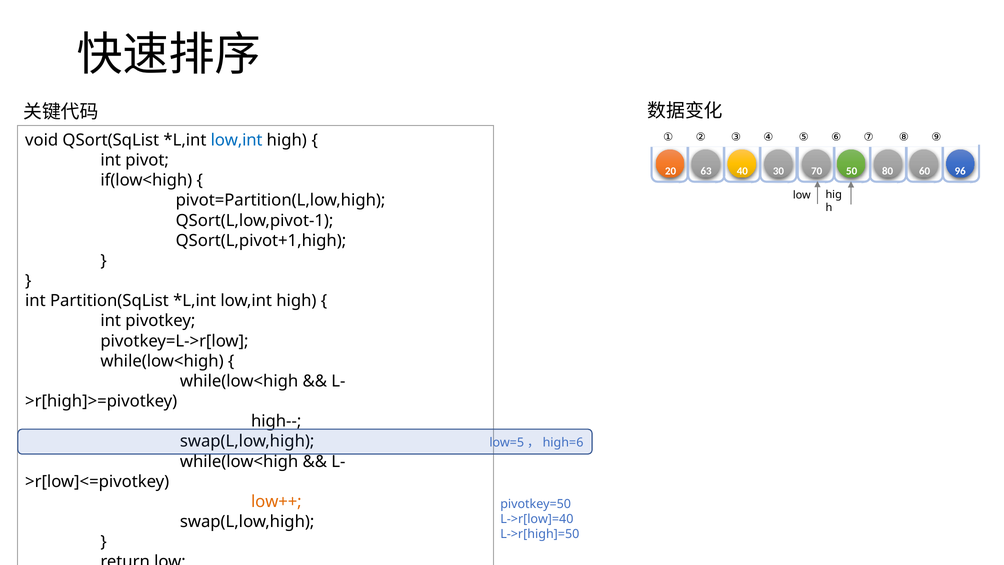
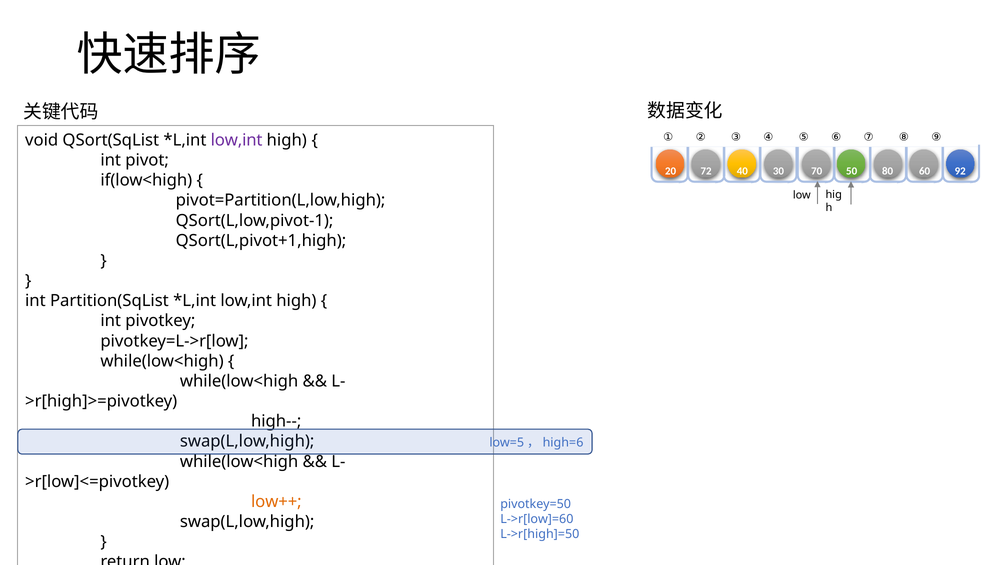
low,int colour: blue -> purple (237, 140)
63: 63 -> 72 (706, 171)
96: 96 -> 92 (960, 171)
L->r[low]=40: L->r[low]=40 -> L->r[low]=60 (537, 519)
